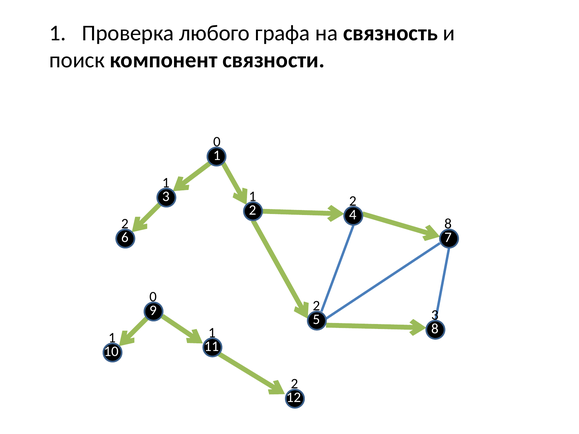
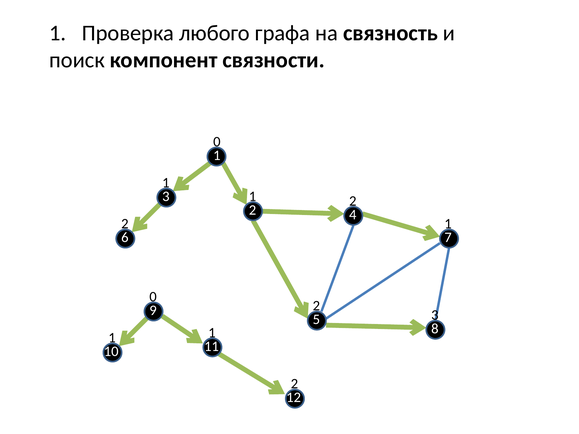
8: 8 -> 1 (448, 224)
